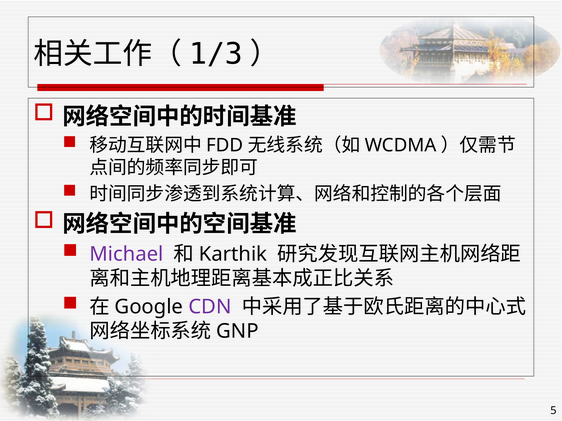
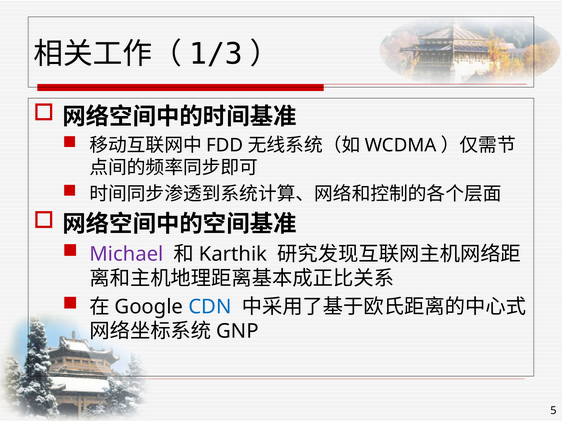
CDN colour: purple -> blue (210, 307)
